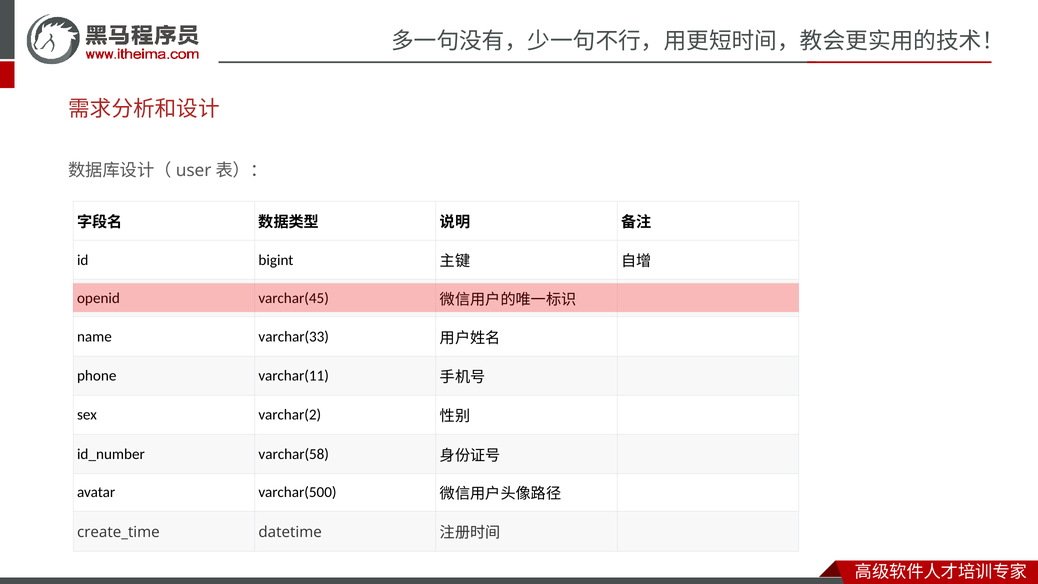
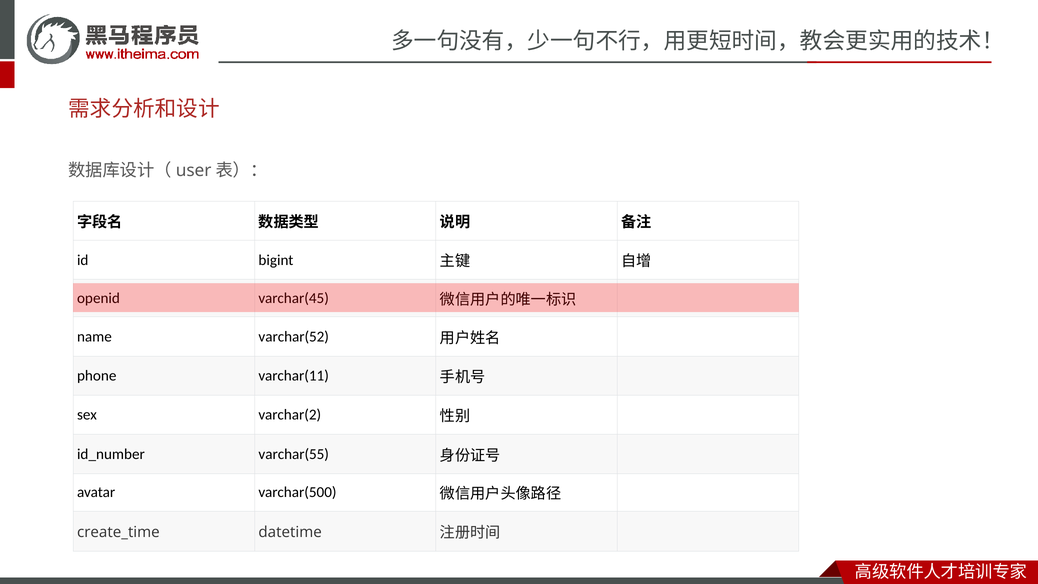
varchar(33: varchar(33 -> varchar(52 (294, 337)
varchar(58: varchar(58 -> varchar(55 (294, 454)
